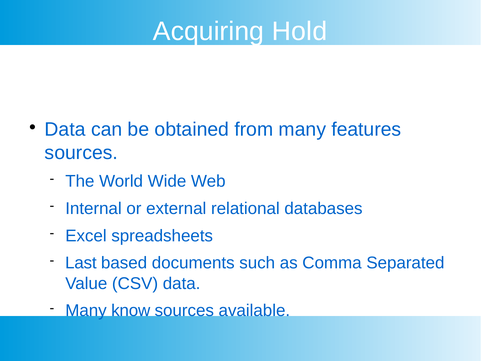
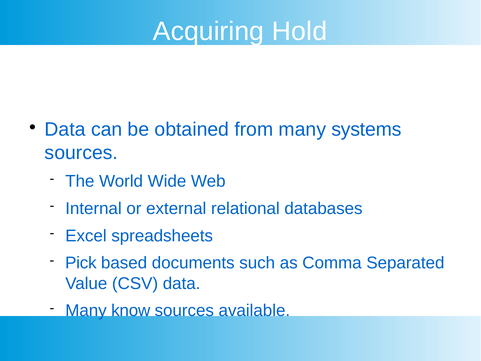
features: features -> systems (366, 129)
Last: Last -> Pick (81, 263)
